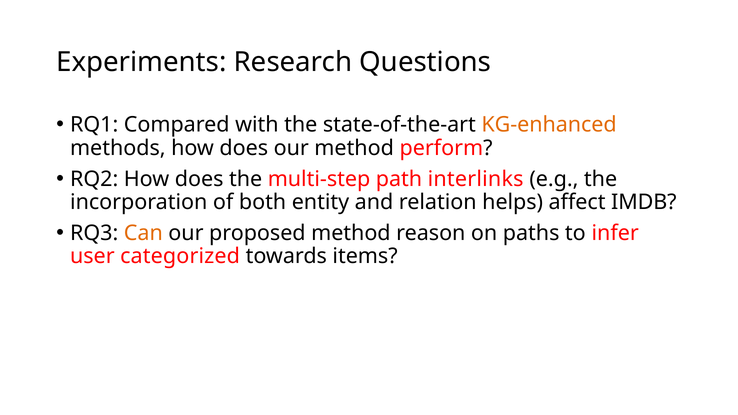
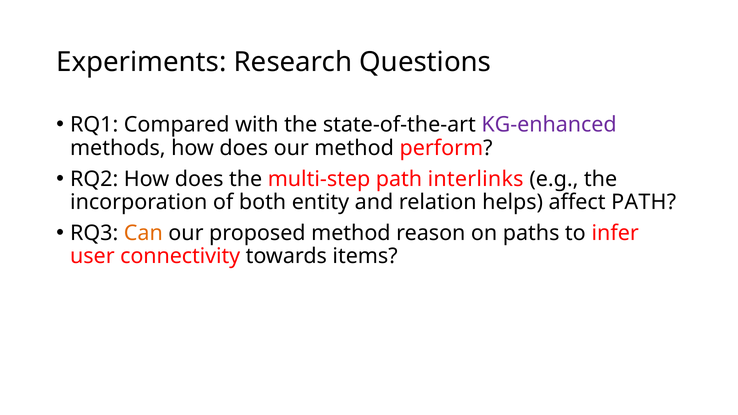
KG-enhanced colour: orange -> purple (549, 125)
affect IMDB: IMDB -> PATH (644, 202)
categorized: categorized -> connectivity (180, 256)
